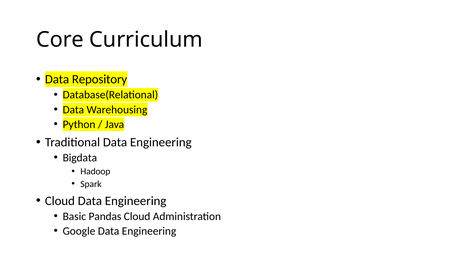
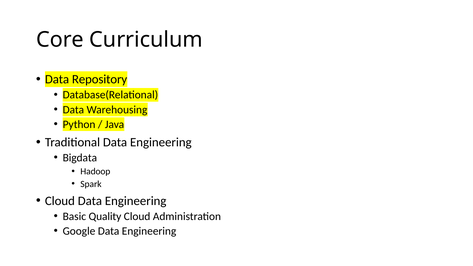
Pandas: Pandas -> Quality (105, 216)
